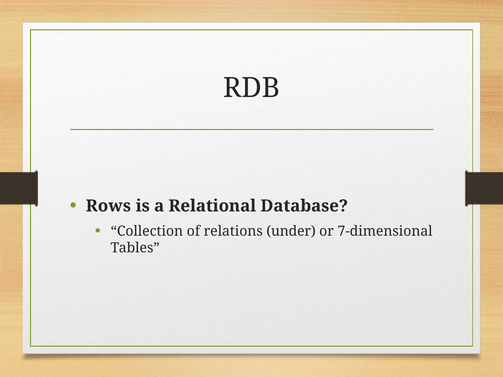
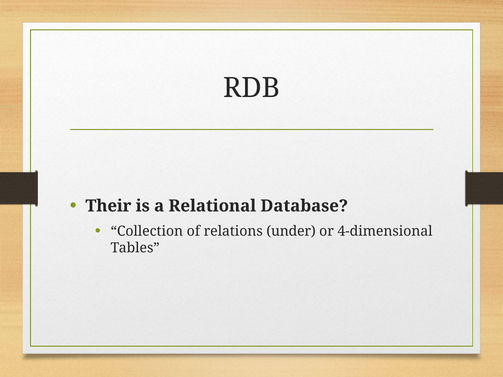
Rows: Rows -> Their (108, 206)
7-dimensional: 7-dimensional -> 4-dimensional (385, 231)
